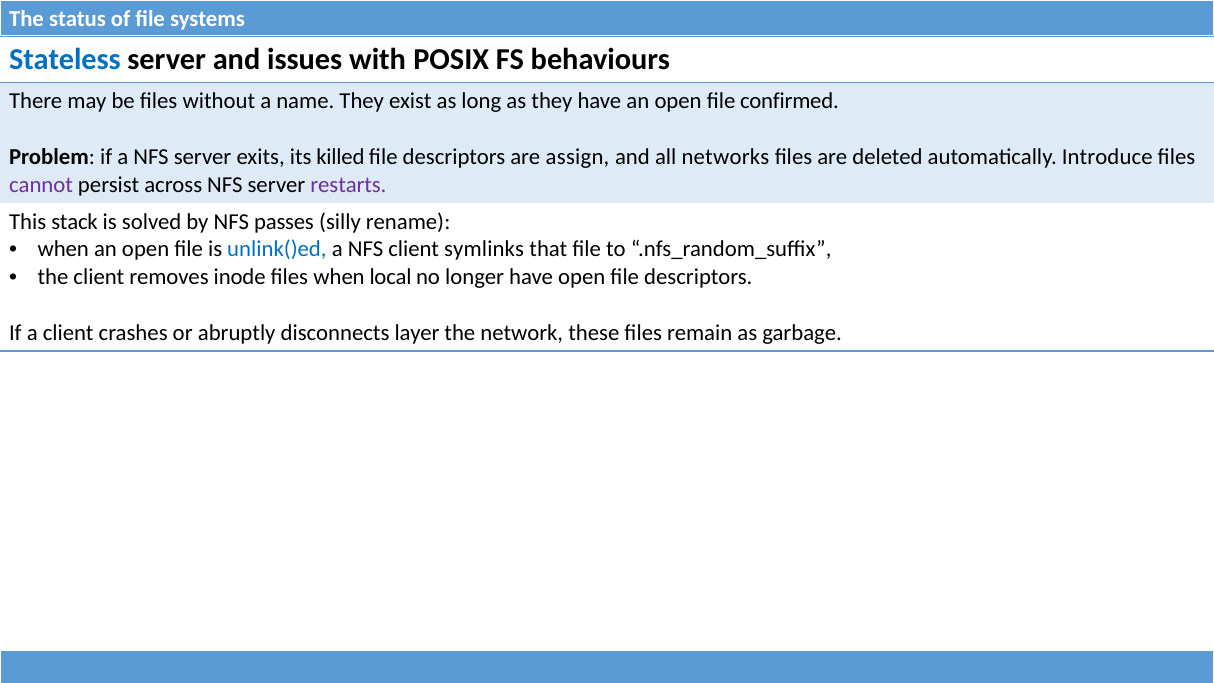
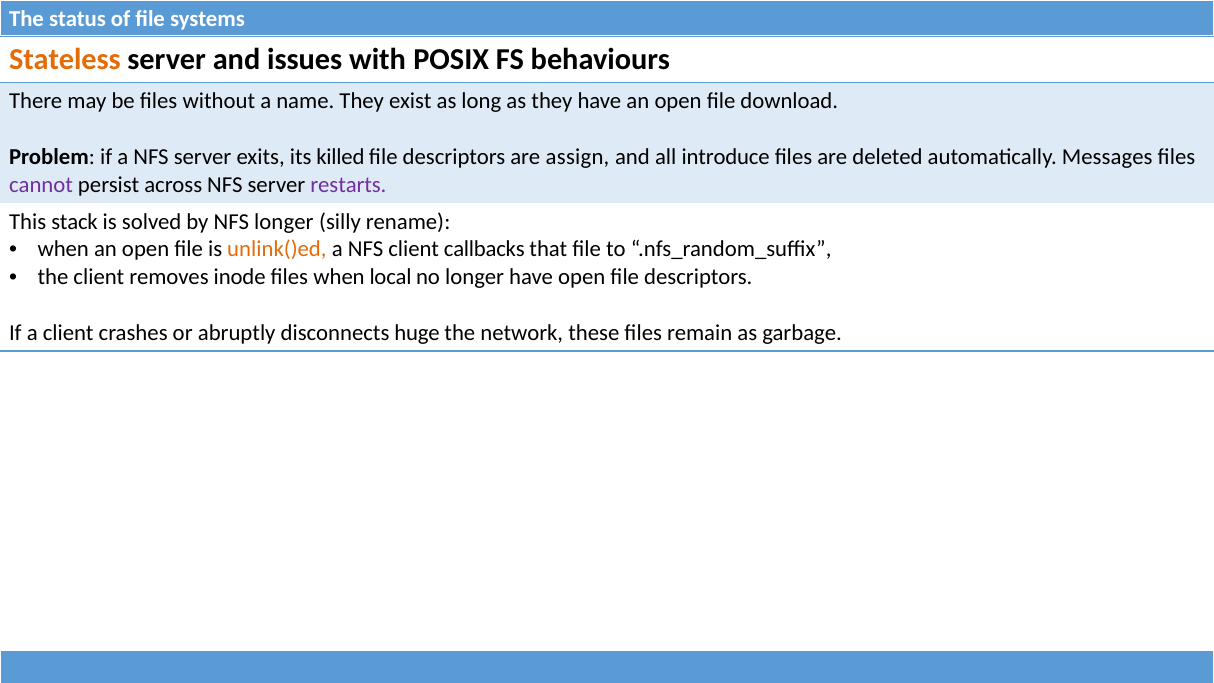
Stateless colour: blue -> orange (65, 60)
confirmed: confirmed -> download (789, 101)
networks: networks -> introduce (726, 157)
Introduce: Introduce -> Messages (1107, 157)
NFS passes: passes -> longer (284, 222)
unlink()ed colour: blue -> orange (277, 249)
symlinks: symlinks -> callbacks (484, 249)
layer: layer -> huge (417, 333)
